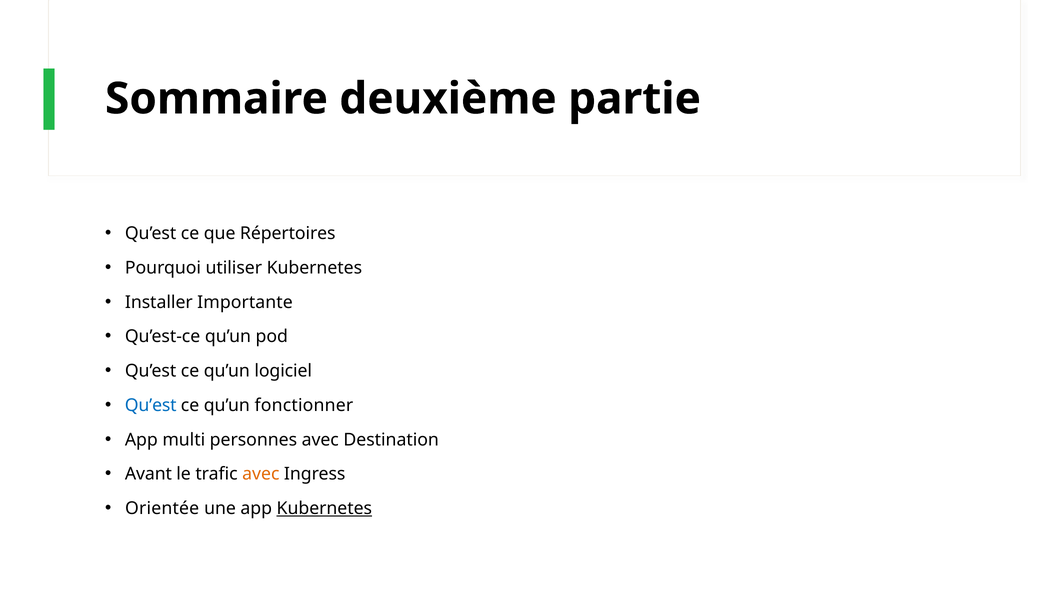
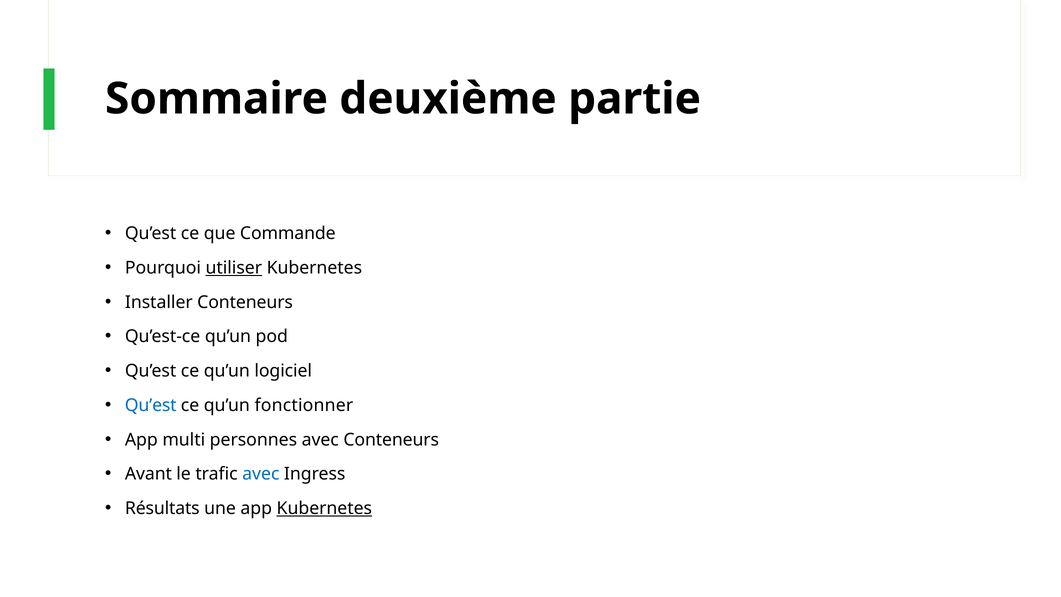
Répertoires: Répertoires -> Commande (288, 234)
utiliser underline: none -> present (234, 268)
Installer Importante: Importante -> Conteneurs (245, 302)
avec Destination: Destination -> Conteneurs (391, 440)
avec colour: orange -> blue (261, 474)
Orientée: Orientée -> Résultats (162, 508)
